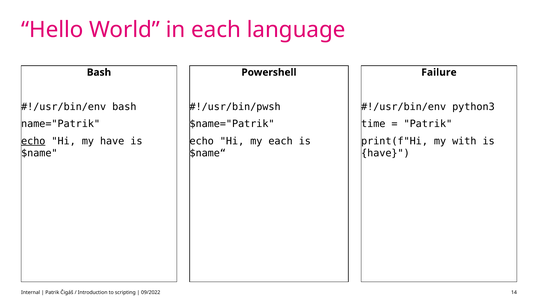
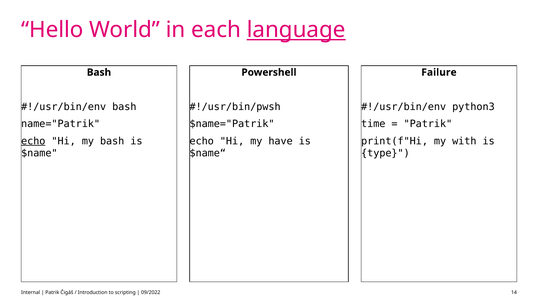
language underline: none -> present (296, 30)
my have: have -> bash (112, 141)
my each: each -> have (281, 141)
have: have -> type (385, 153)
